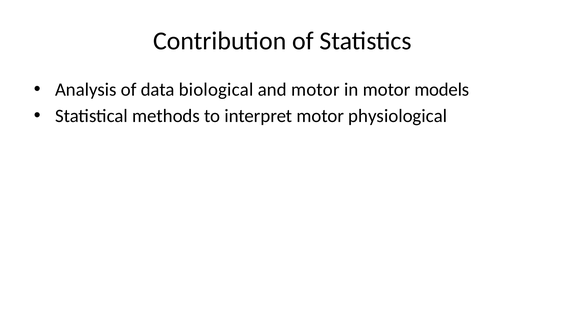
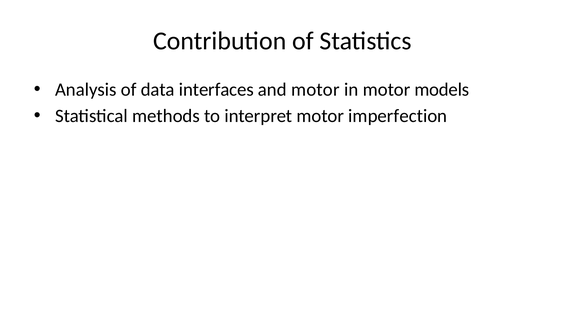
biological: biological -> interfaces (216, 90)
physiological: physiological -> imperfection (398, 116)
